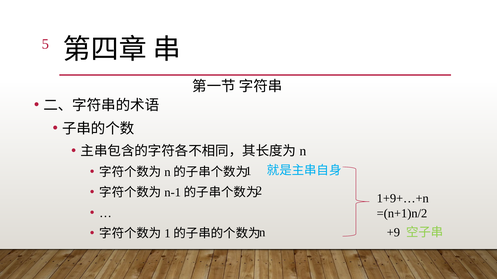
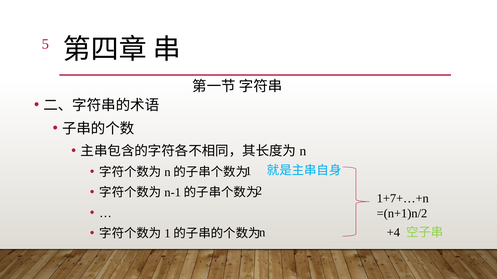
1+9+…+n: 1+9+…+n -> 1+7+…+n (403, 199)
+9: +9 -> +4 (393, 233)
